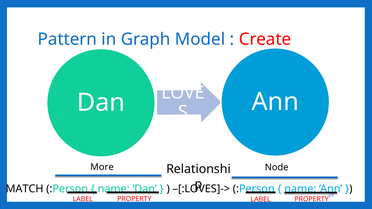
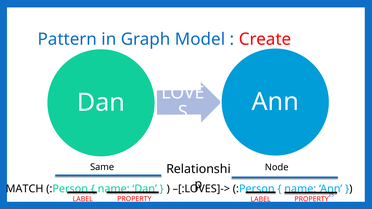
More: More -> Same (102, 167)
